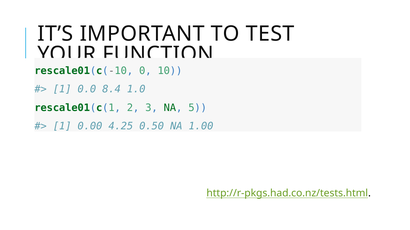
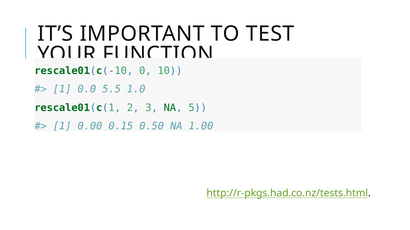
8.4: 8.4 -> 5.5 (112, 90)
4.25: 4.25 -> 0.15 (121, 126)
